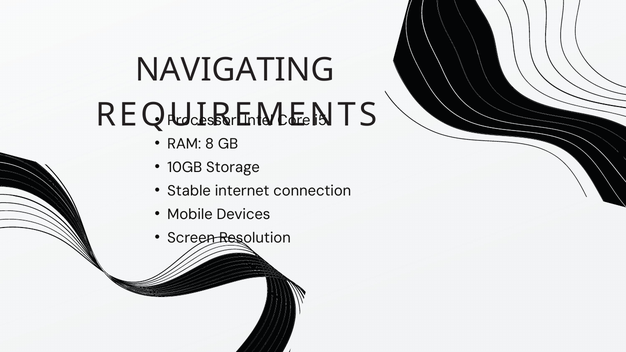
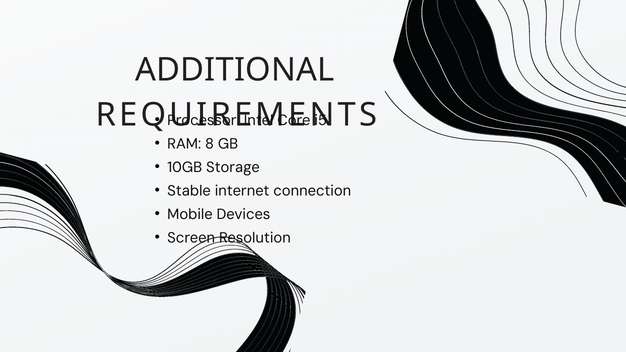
NAVIGATING: NAVIGATING -> ADDITIONAL (235, 70)
